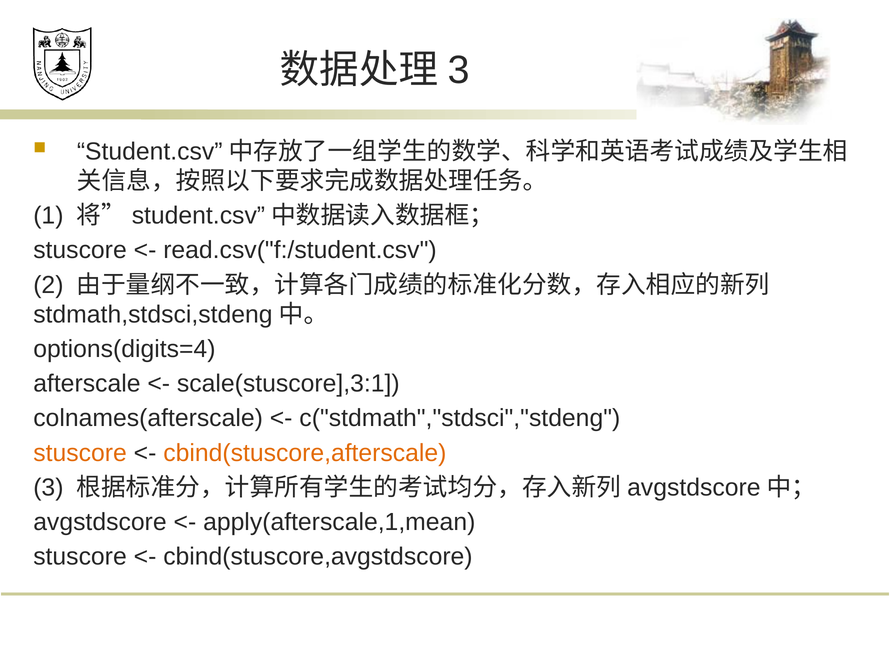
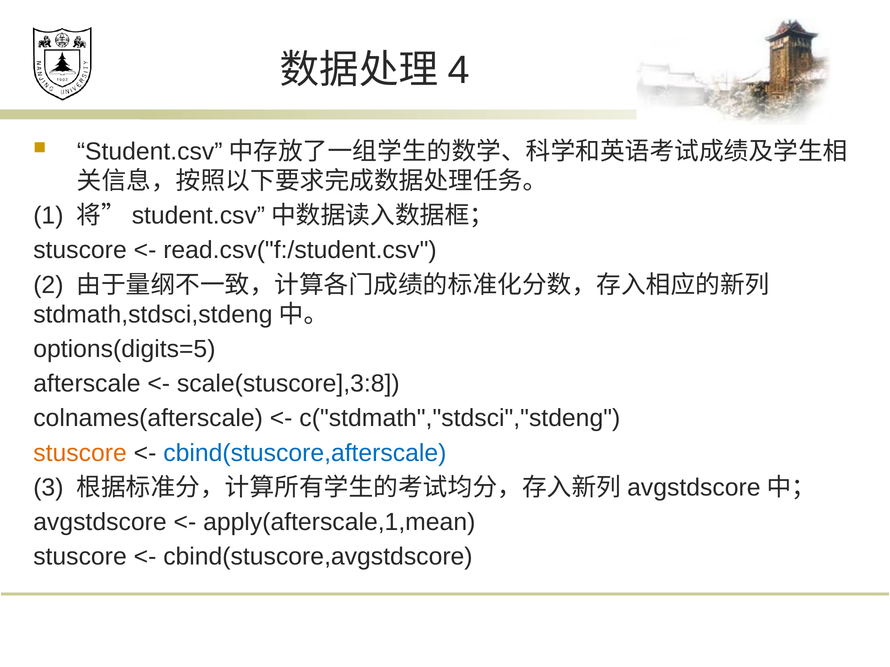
3: 3 -> 4 (459, 70)
options(digits=4: options(digits=4 -> options(digits=5 (124, 349)
scale(stuscore],3:1: scale(stuscore],3:1 -> scale(stuscore],3:8 (288, 384)
cbind(stuscore,afterscale colour: orange -> blue (305, 453)
